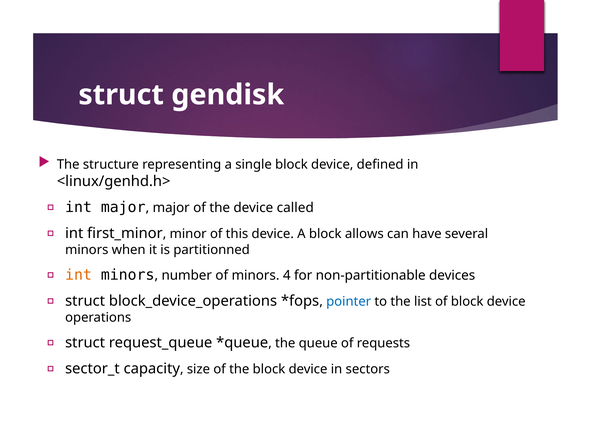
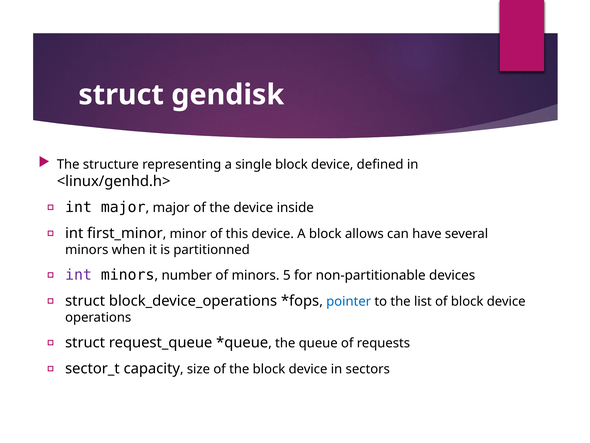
called: called -> inside (295, 207)
int colour: orange -> purple (79, 275)
4: 4 -> 5 (287, 275)
